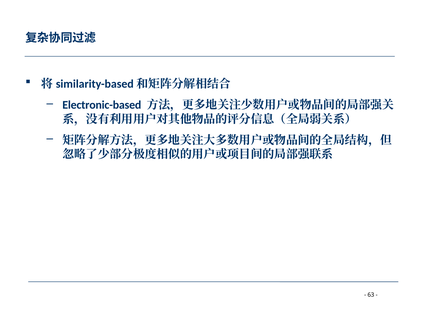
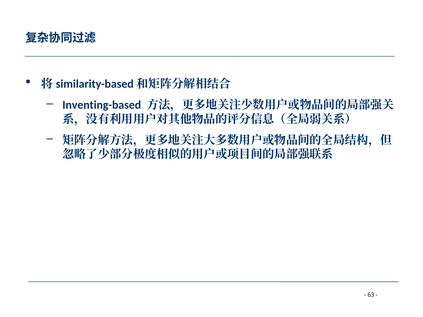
Electronic-based: Electronic-based -> Inventing-based (102, 105)
